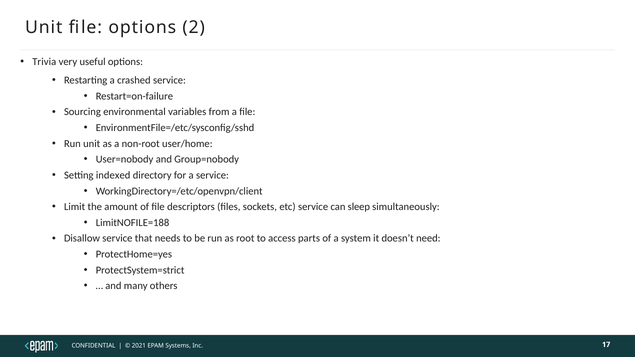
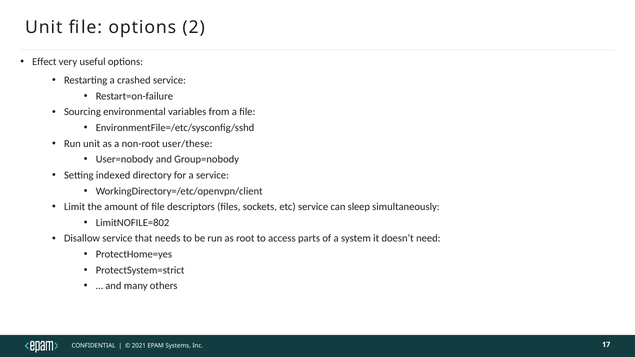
Trivia: Trivia -> Effect (44, 62)
user/home: user/home -> user/these (187, 144)
LimitNOFILE=188: LimitNOFILE=188 -> LimitNOFILE=802 (132, 223)
